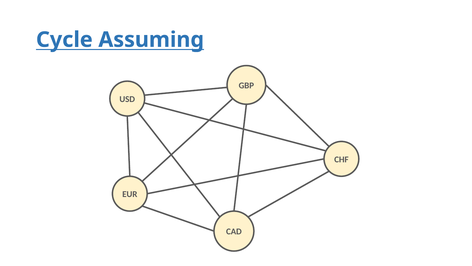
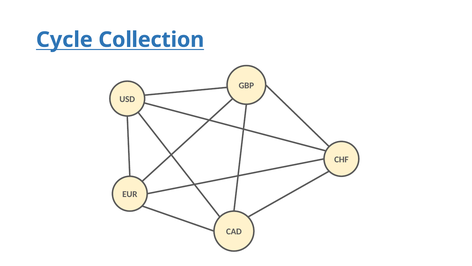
Assuming: Assuming -> Collection (151, 40)
